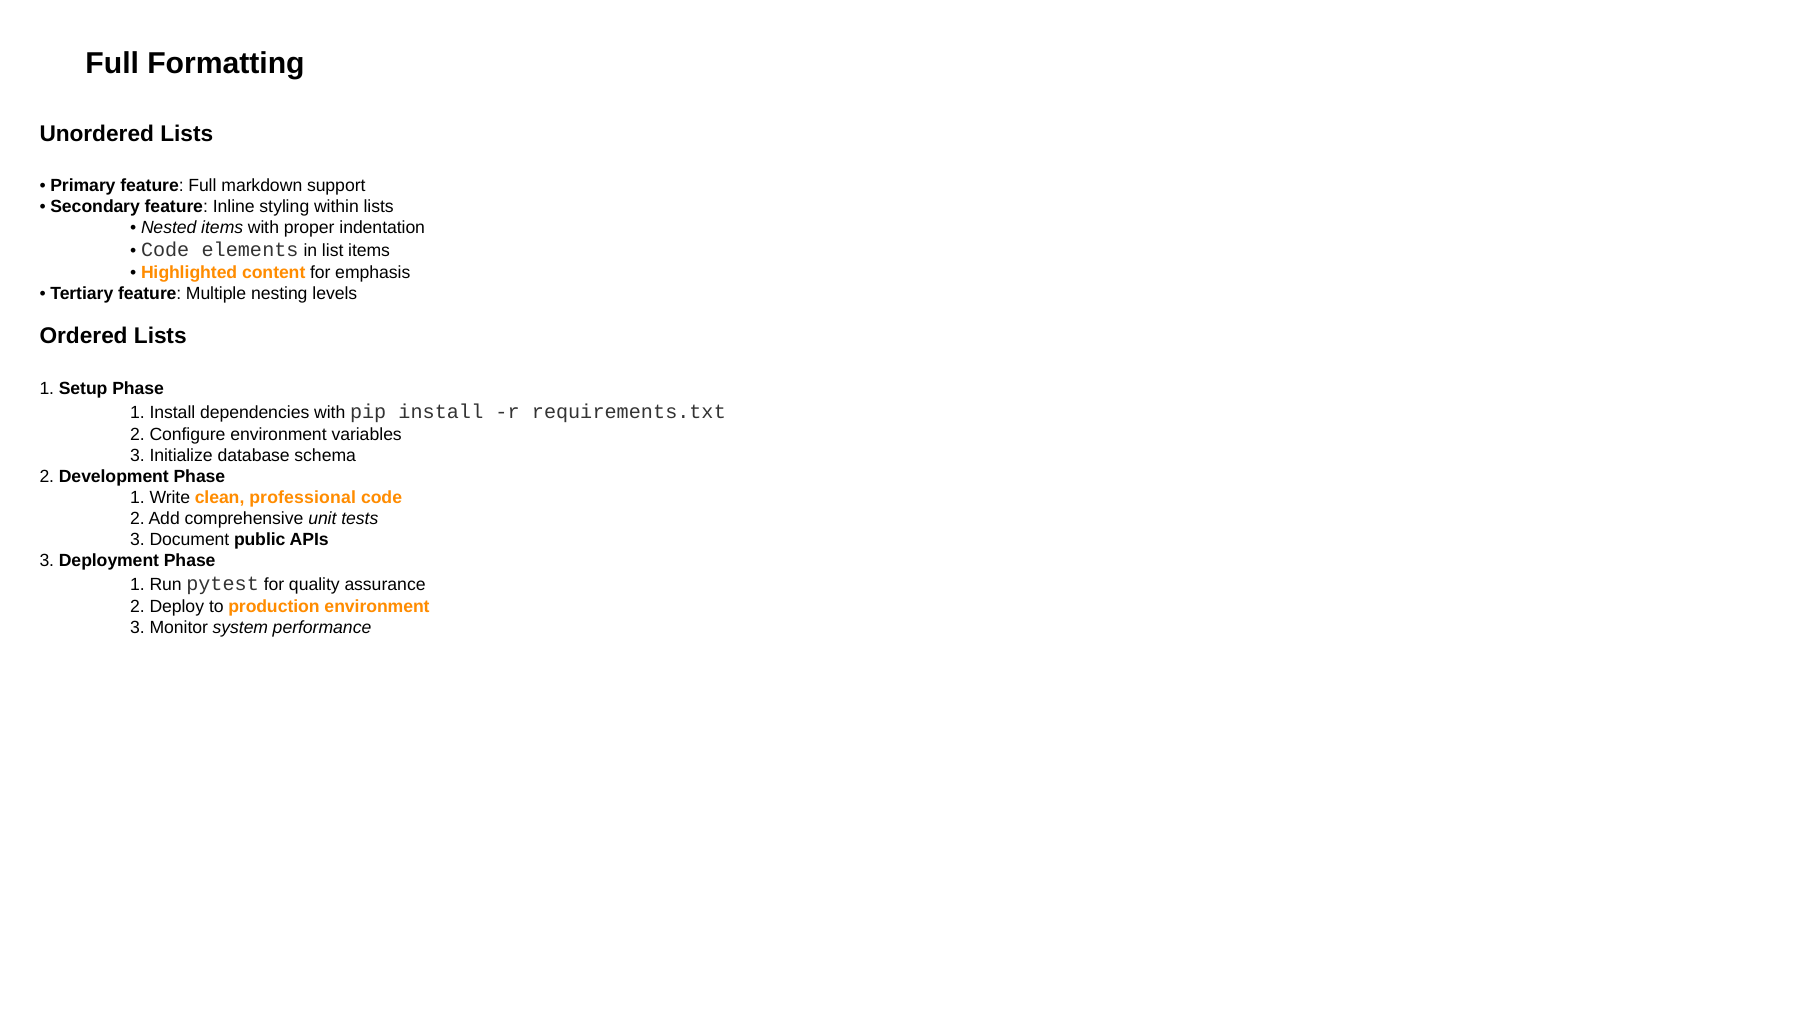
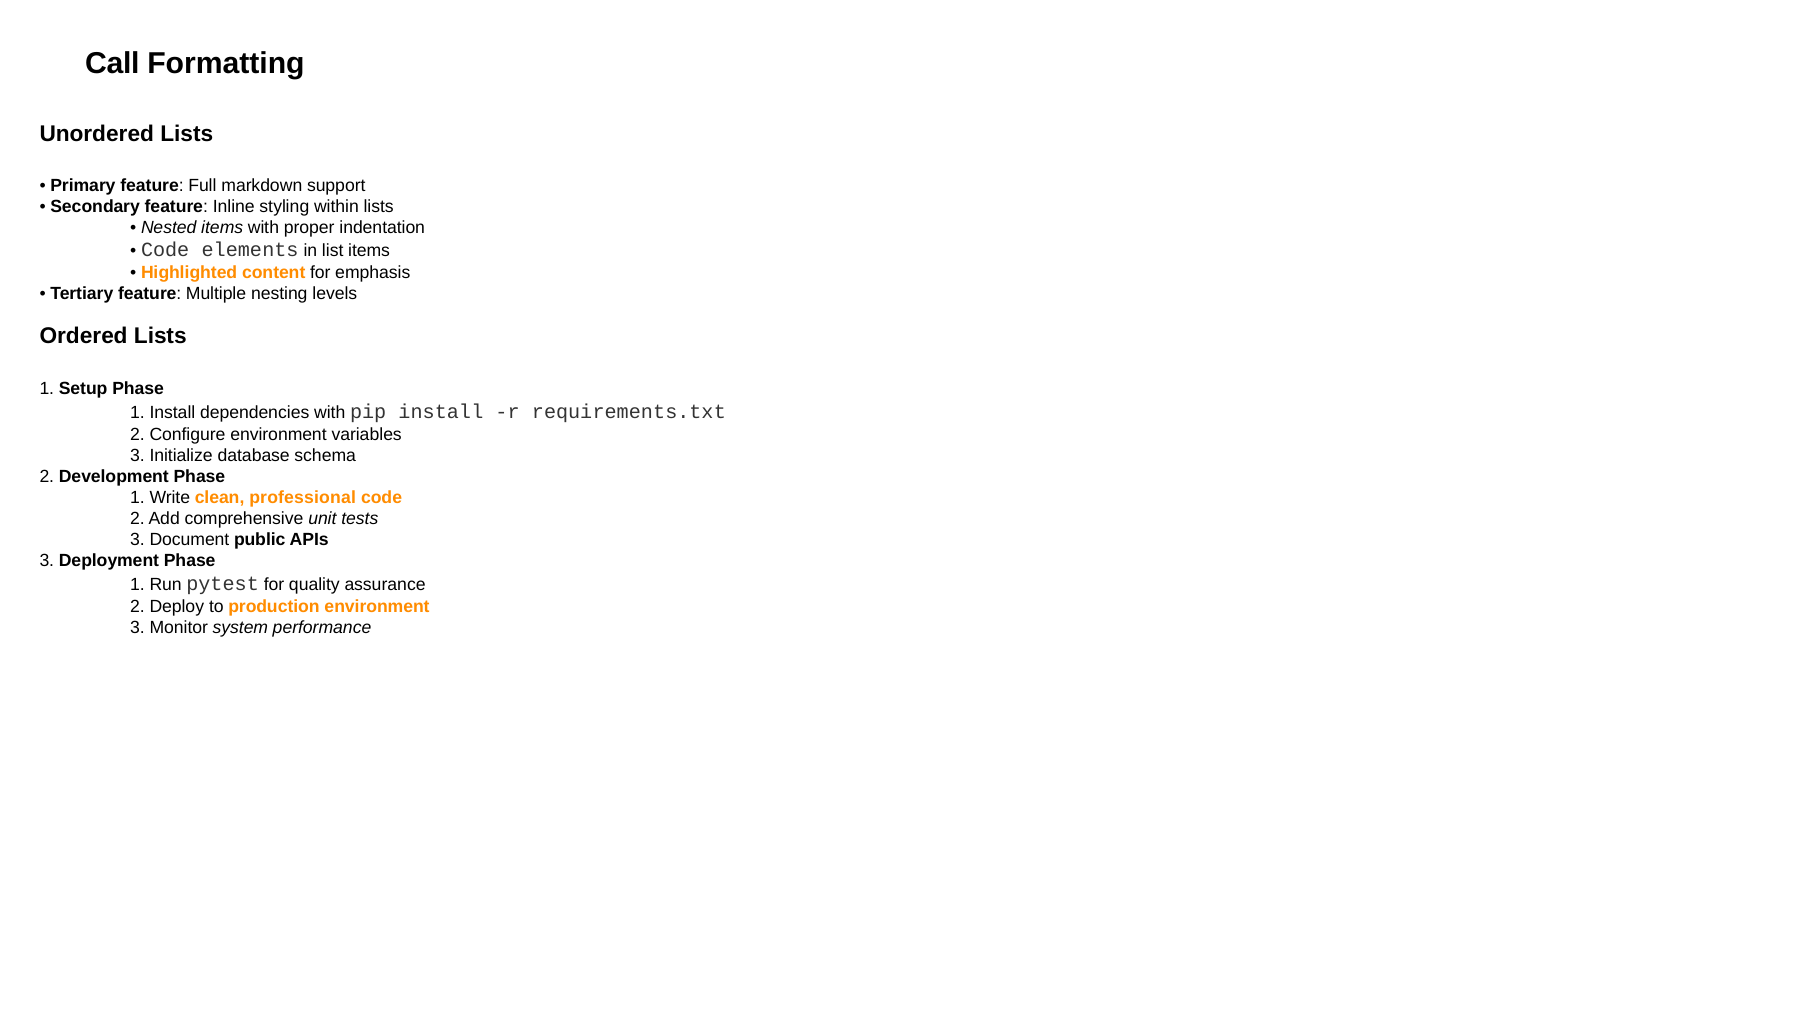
Full: Full -> Call (112, 63)
